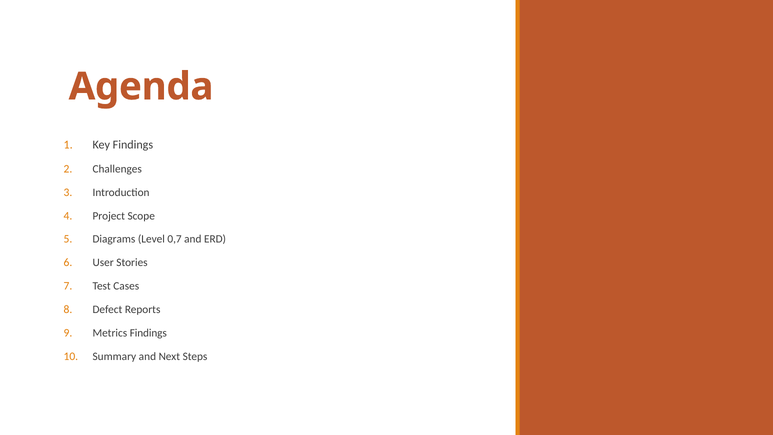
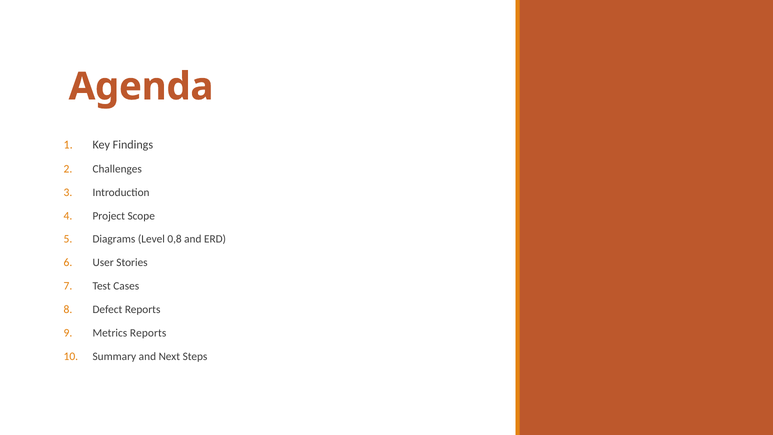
0,7: 0,7 -> 0,8 (175, 239)
Metrics Findings: Findings -> Reports (148, 333)
